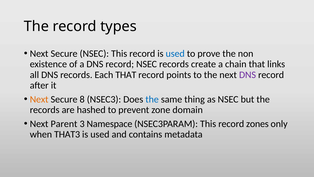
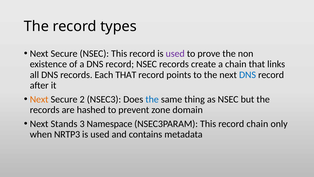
used colour: blue -> purple (175, 53)
DNS colour: purple -> blue (248, 75)
8: 8 -> 2 (82, 99)
Parent: Parent -> Stands (64, 124)
record zones: zones -> chain (257, 124)
THAT3: THAT3 -> NRTP3 (67, 134)
